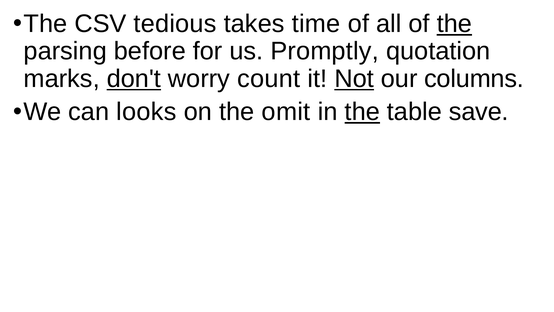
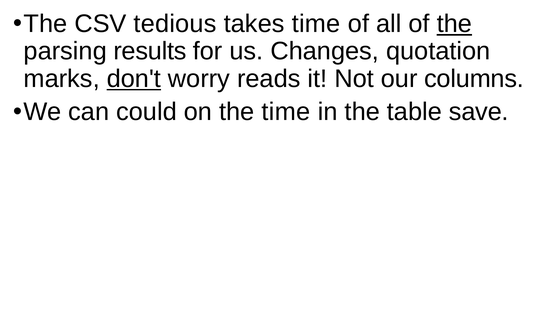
before: before -> results (150, 51)
Promptly: Promptly -> Changes (325, 51)
count: count -> reads (269, 79)
Not underline: present -> none (354, 79)
looks: looks -> could (146, 112)
the omit: omit -> time (286, 112)
the underline: present -> none (362, 112)
